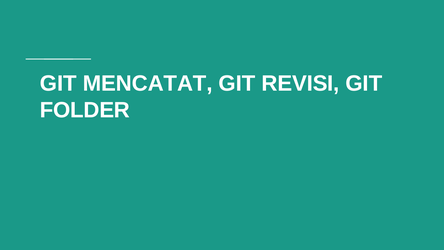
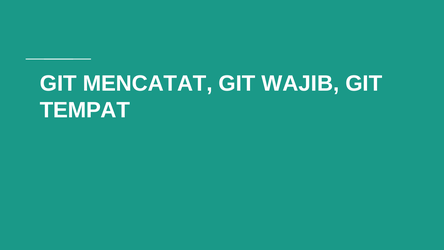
REVISI: REVISI -> WAJIB (300, 84)
FOLDER: FOLDER -> TEMPAT (85, 110)
